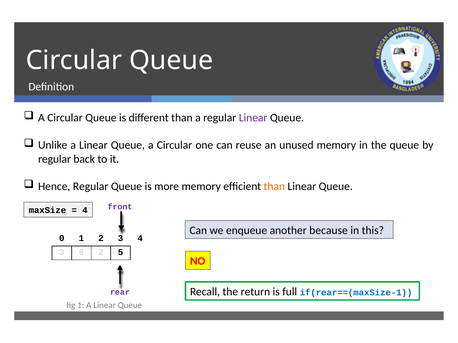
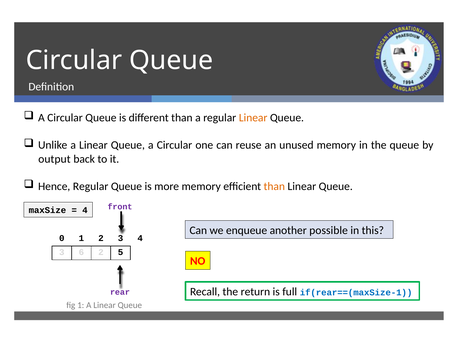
Linear colour: purple -> orange (253, 118)
regular: regular -> output (54, 159)
because: because -> possible (329, 231)
